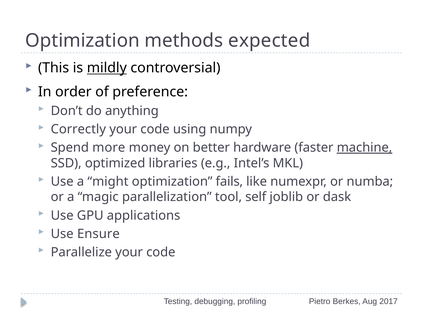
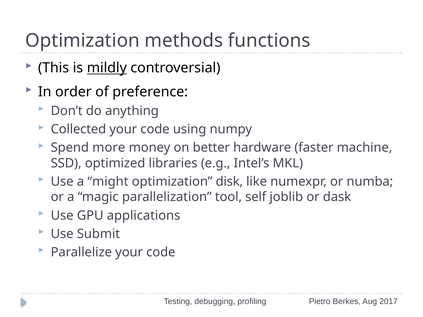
expected: expected -> functions (269, 41)
Correctly: Correctly -> Collected (78, 129)
machine underline: present -> none (365, 148)
fails: fails -> disk (229, 182)
Ensure: Ensure -> Submit (98, 234)
